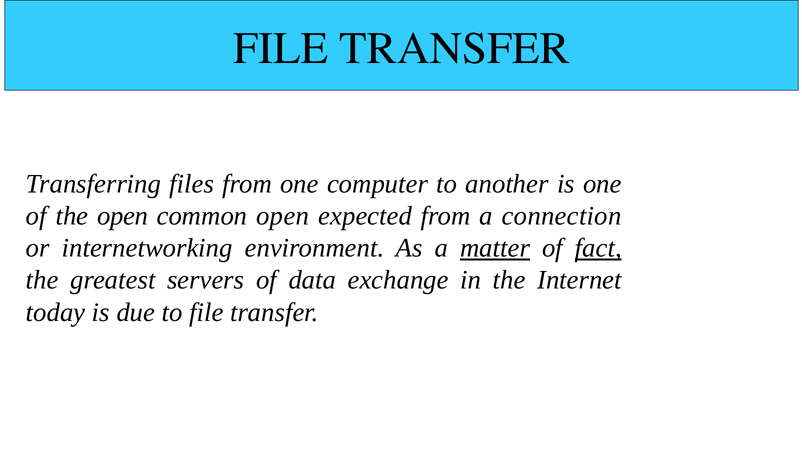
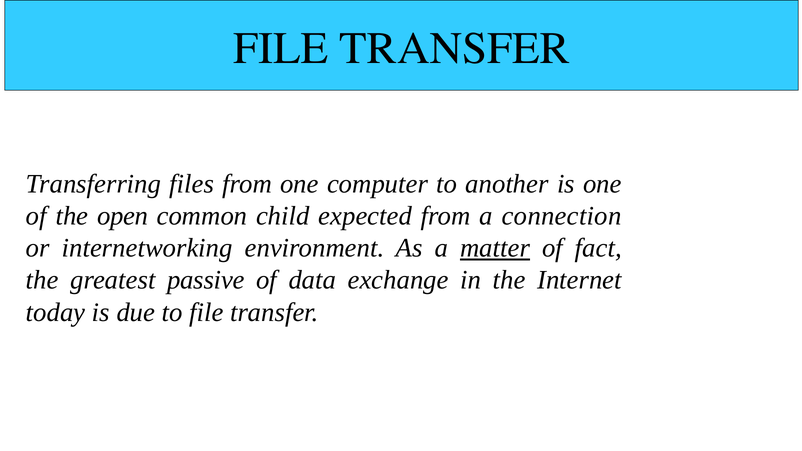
common open: open -> child (283, 216)
fact underline: present -> none (598, 248)
servers: servers -> passive (206, 280)
